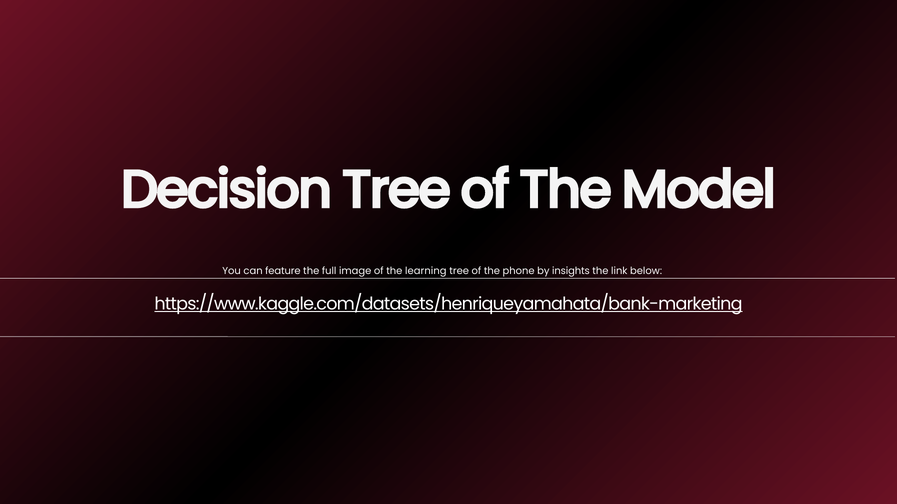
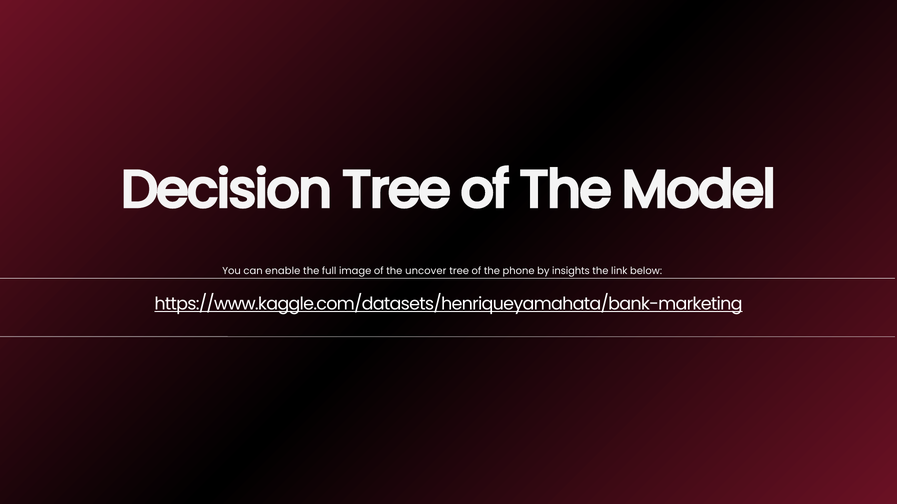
feature: feature -> enable (283, 271)
learning: learning -> uncover (426, 271)
